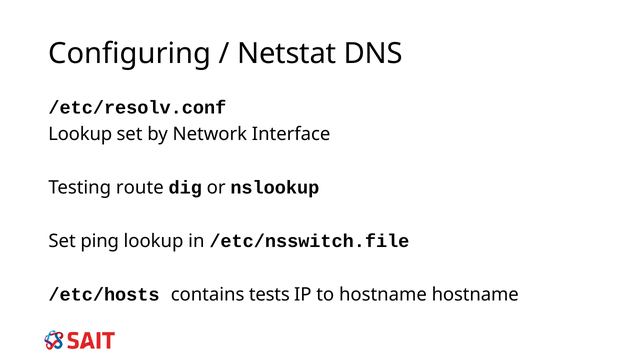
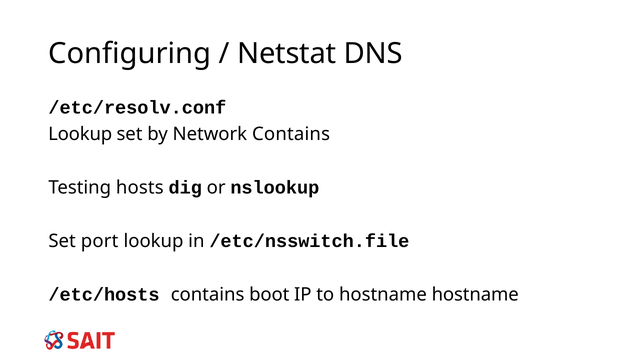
Network Interface: Interface -> Contains (291, 134)
route: route -> hosts (140, 188)
ping: ping -> port (100, 241)
tests: tests -> boot (269, 294)
